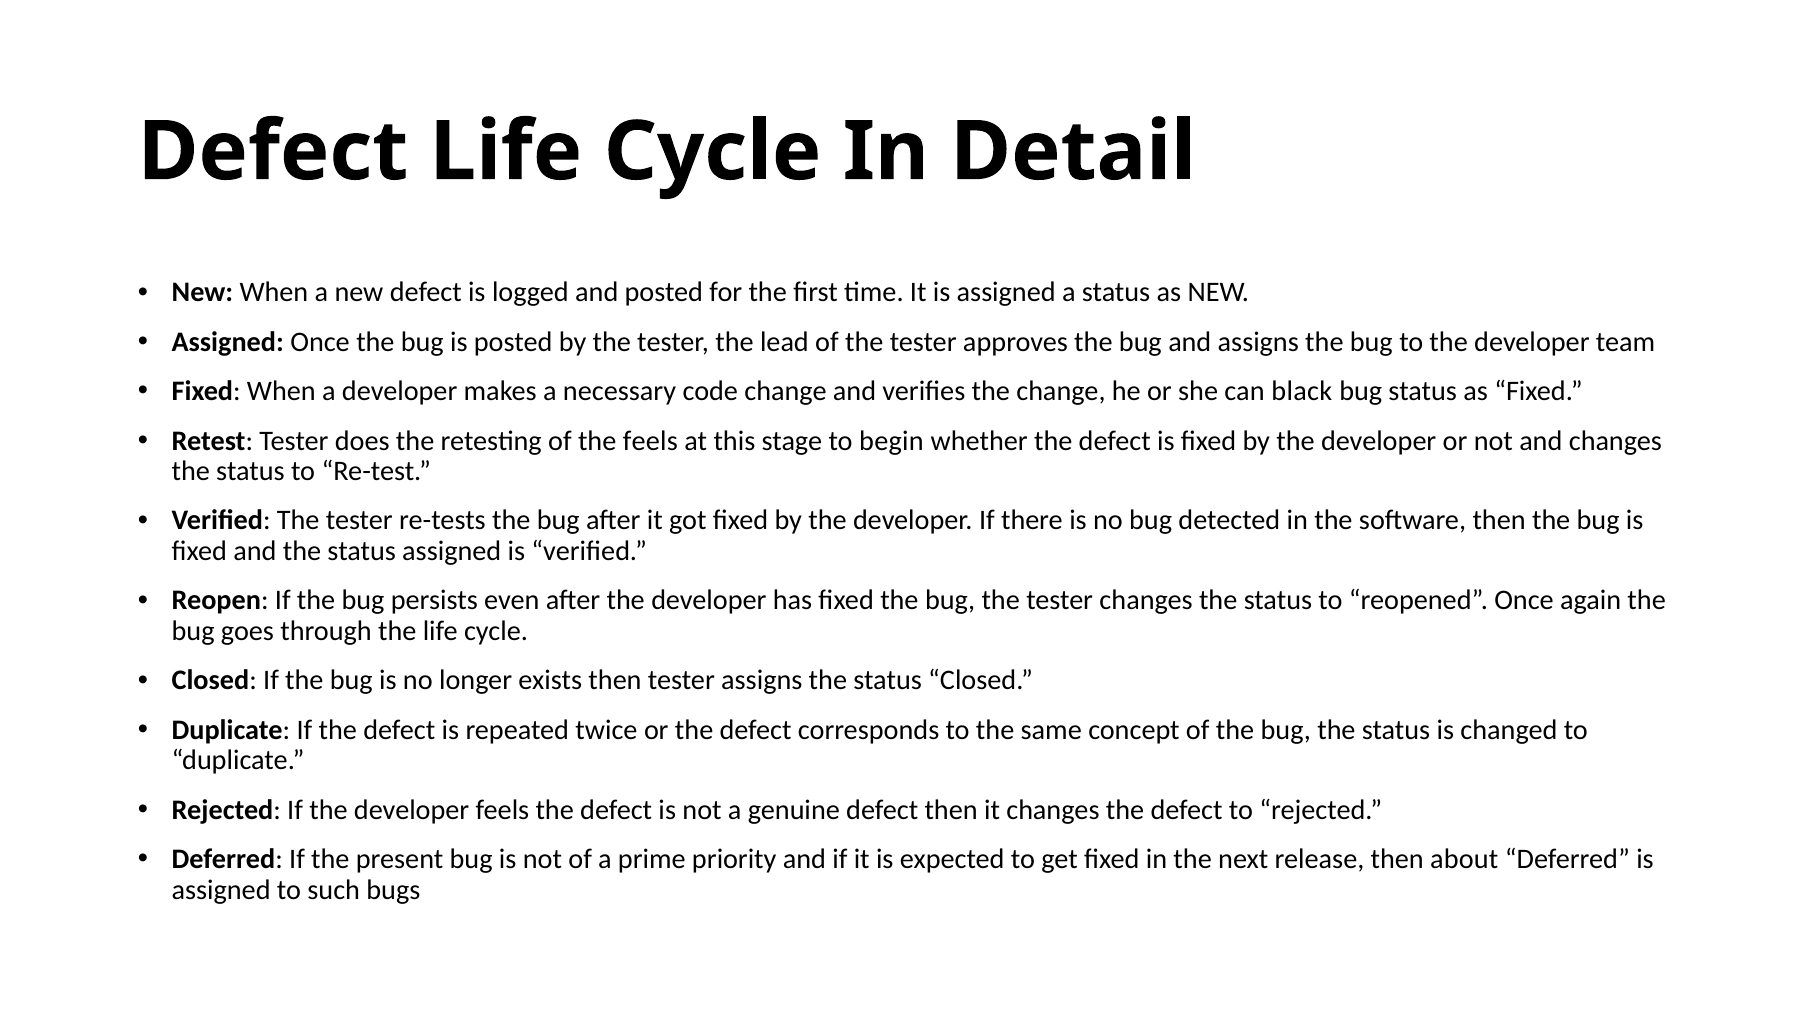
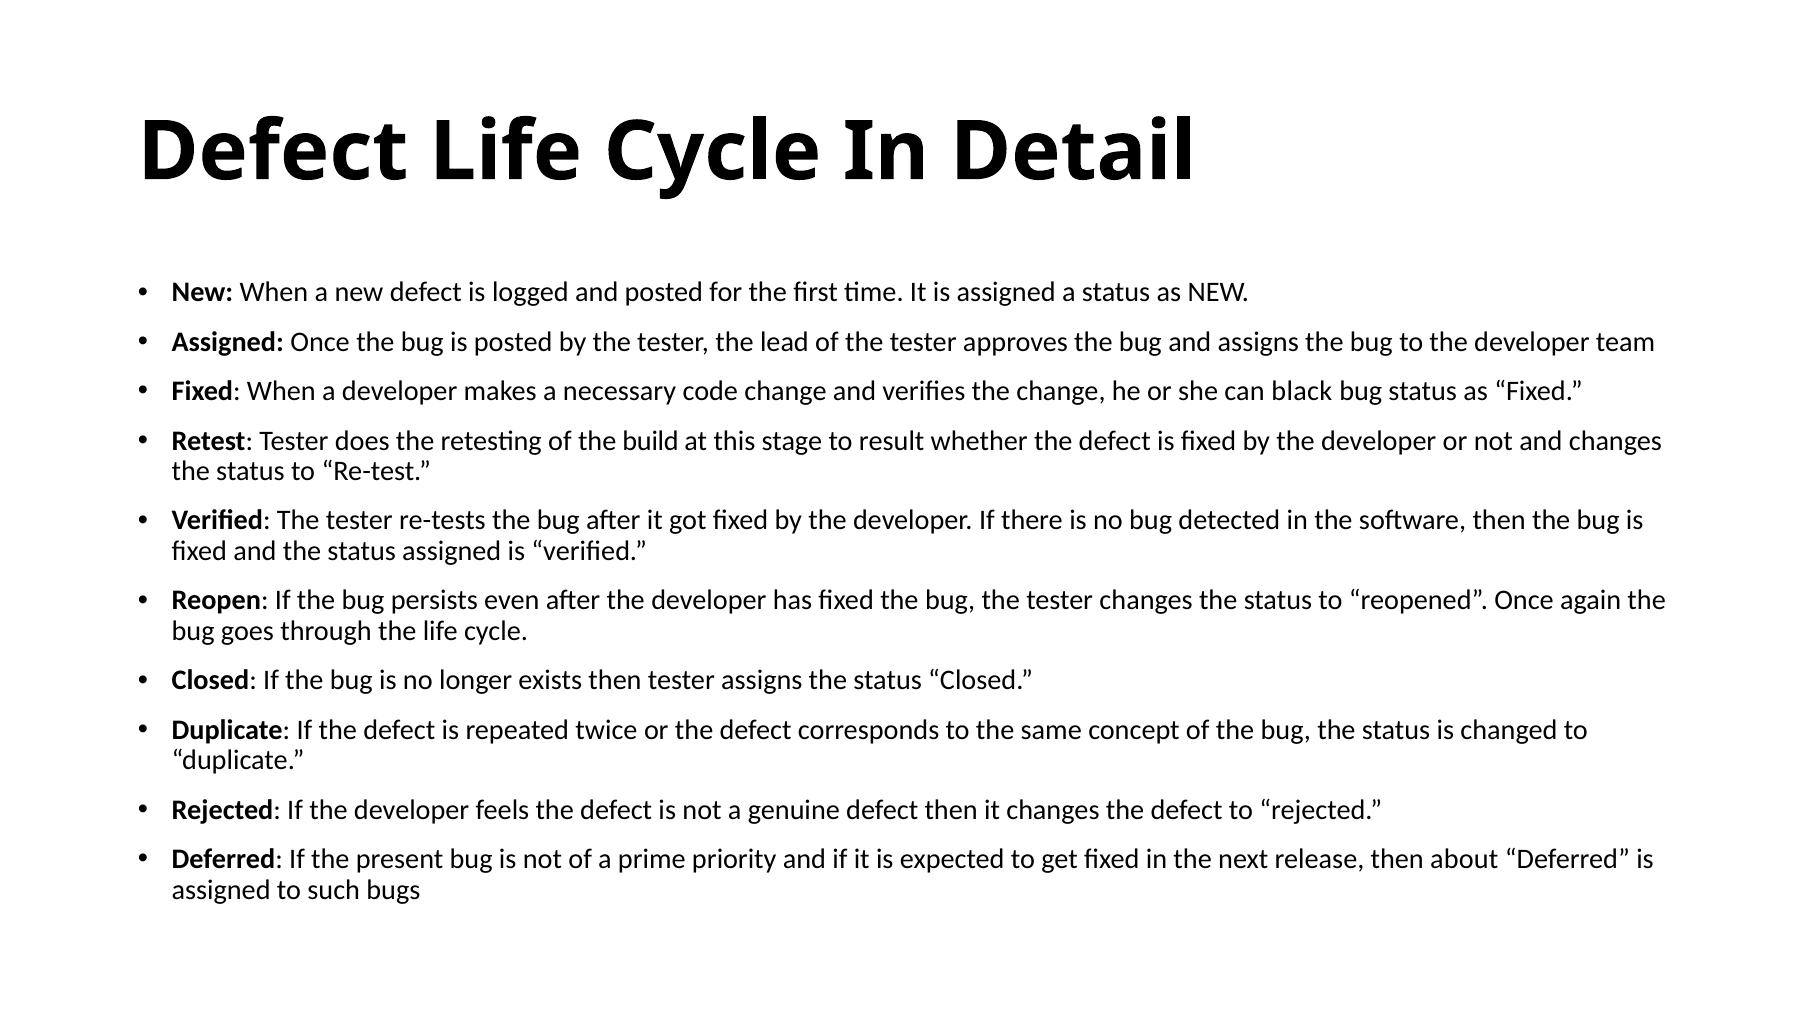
the feels: feels -> build (651, 441)
begin: begin -> result (892, 441)
